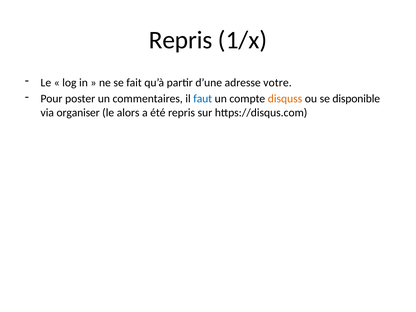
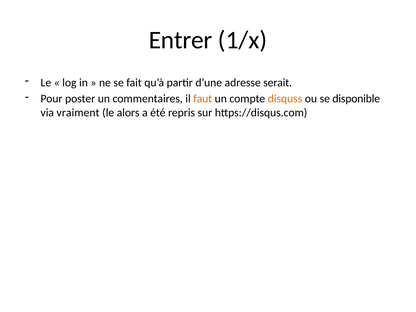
Repris: Repris -> Entrer (181, 40)
votre: votre -> serait (278, 83)
faut colour: blue -> orange (203, 99)
organiser: organiser -> vraiment (78, 113)
